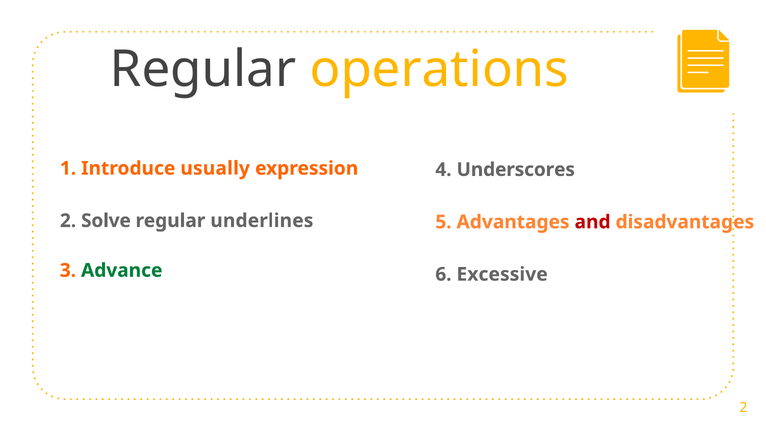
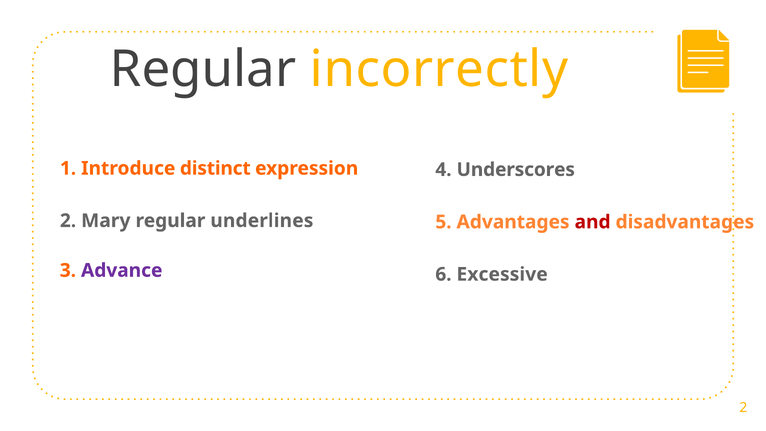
operations: operations -> incorrectly (439, 70)
usually: usually -> distinct (215, 168)
Solve: Solve -> Mary (106, 221)
Advance colour: green -> purple (122, 270)
